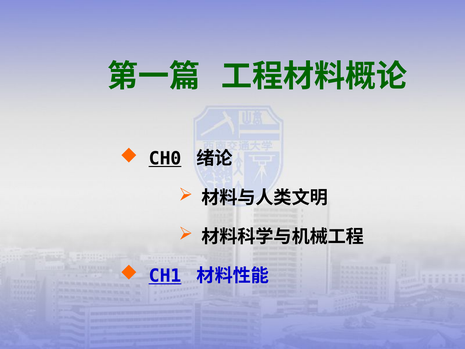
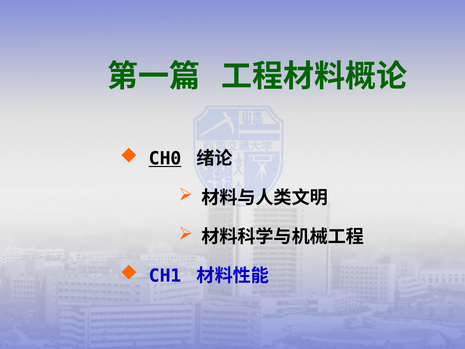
CH1 underline: present -> none (165, 276)
